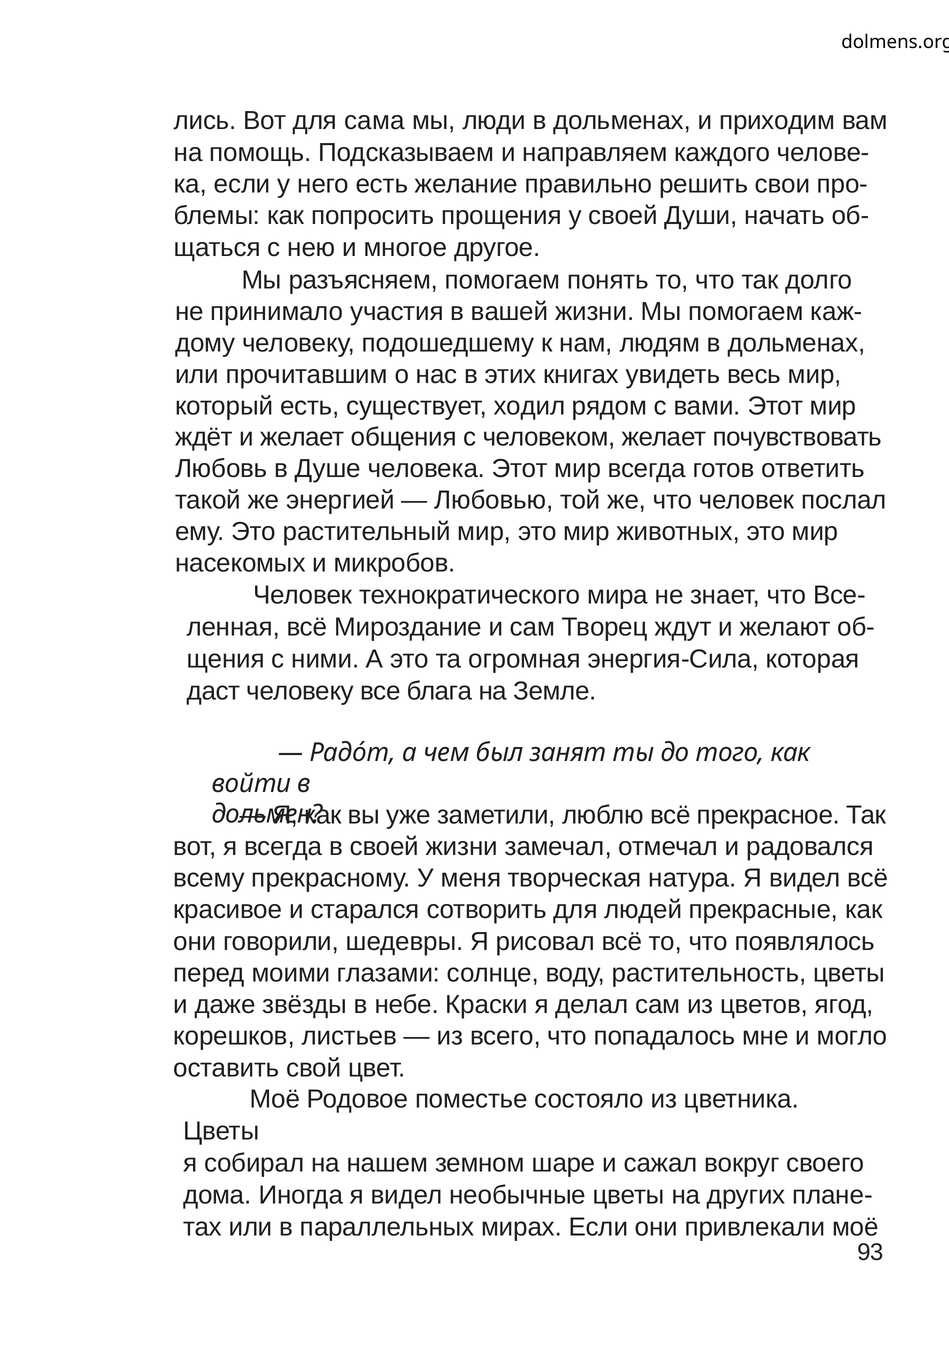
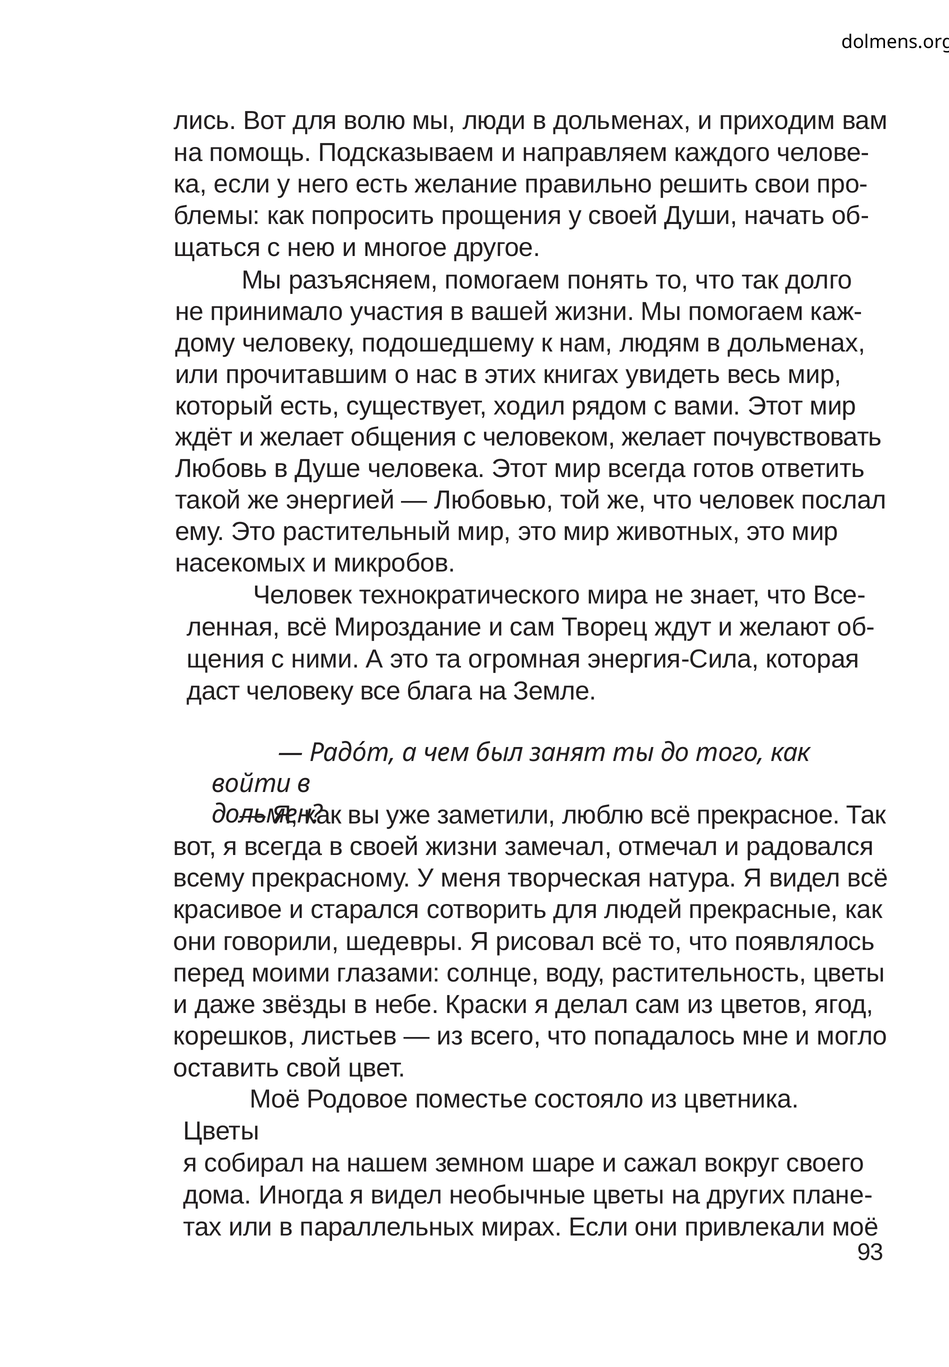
сама: сама -> волю (375, 121)
